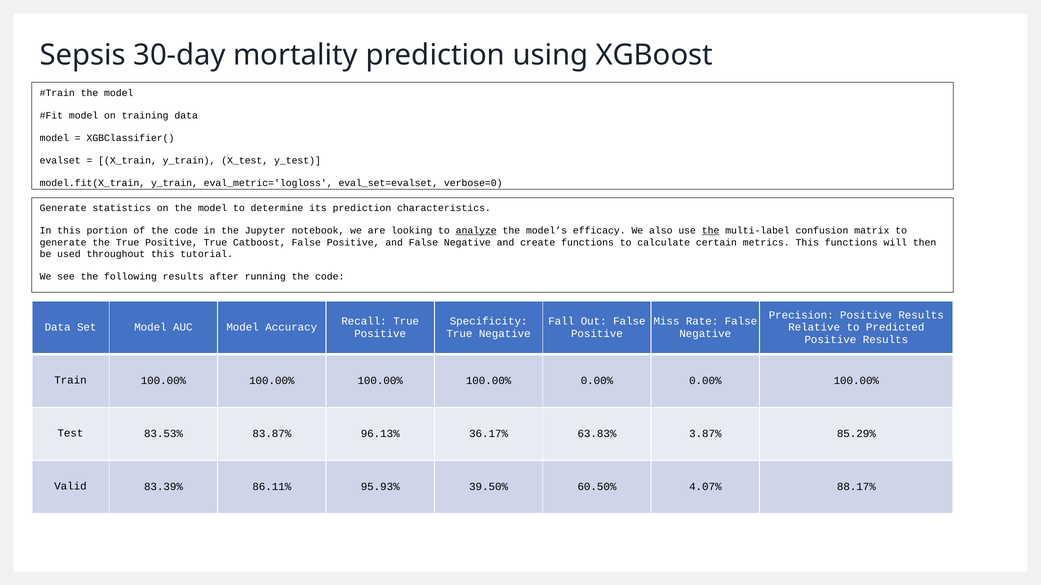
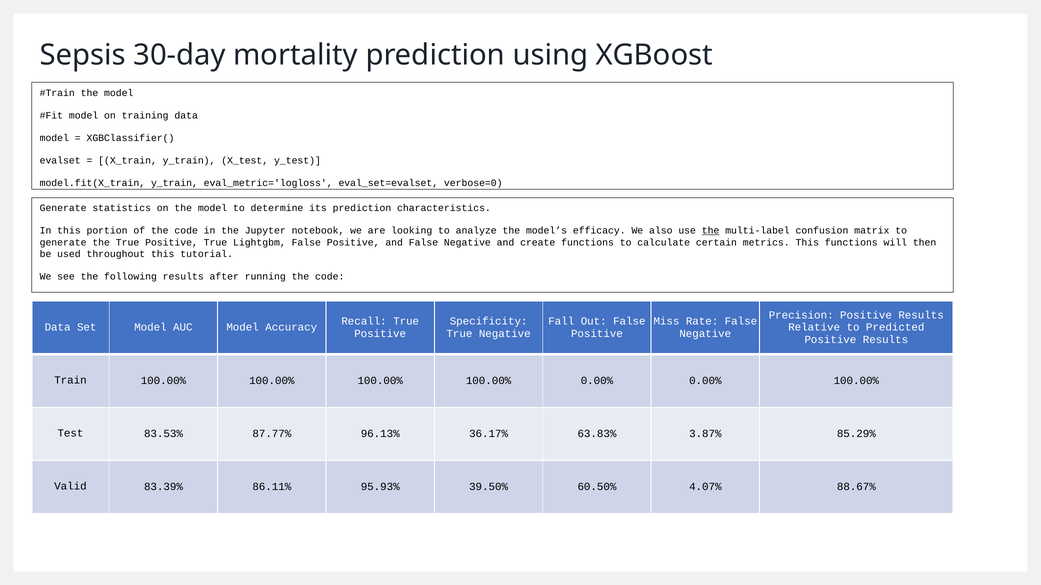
analyze underline: present -> none (476, 231)
Catboost: Catboost -> Lightgbm (259, 243)
83.87%: 83.87% -> 87.77% (272, 434)
88.17%: 88.17% -> 88.67% (856, 487)
